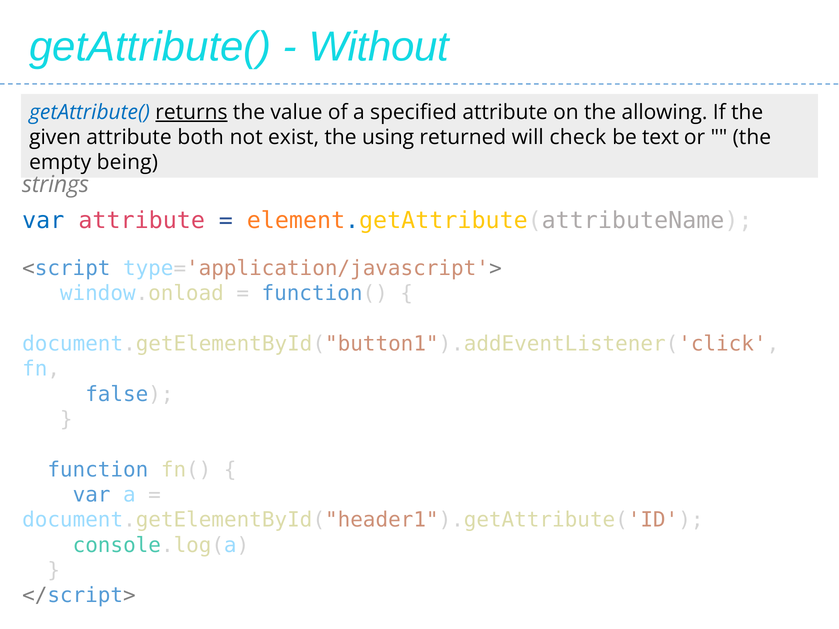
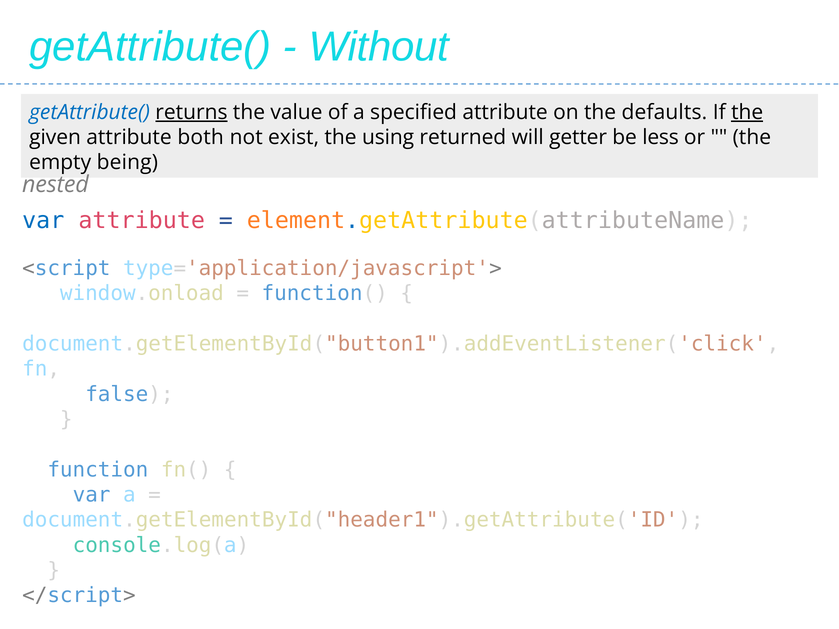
allowing: allowing -> defaults (664, 112)
the underline: none -> present (747, 112)
check: check -> getter (578, 137)
text: text -> less (661, 137)
strings: strings -> nested (55, 185)
